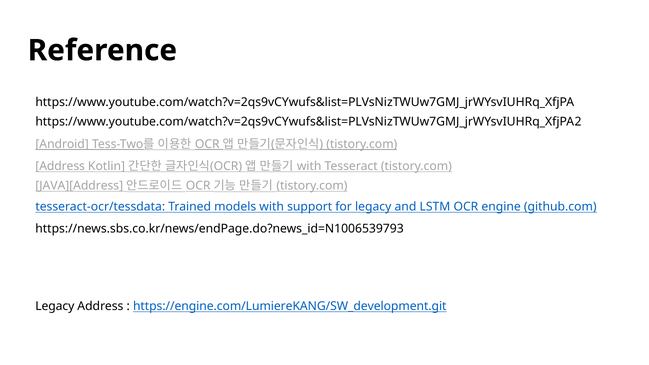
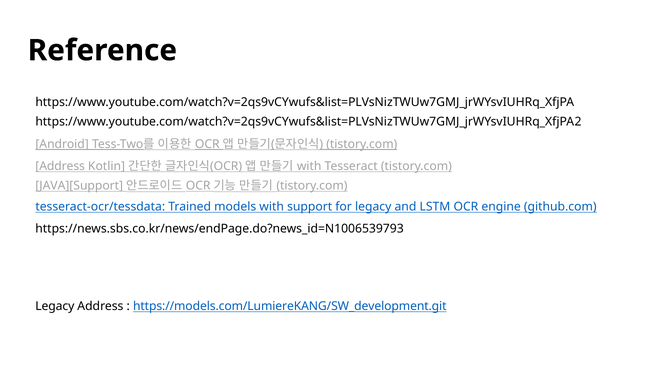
JAVA][Address: JAVA][Address -> JAVA][Support (79, 186)
https://engine.com/LumiereKANG/SW_development.git: https://engine.com/LumiereKANG/SW_development.git -> https://models.com/LumiereKANG/SW_development.git (290, 306)
